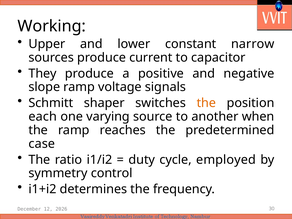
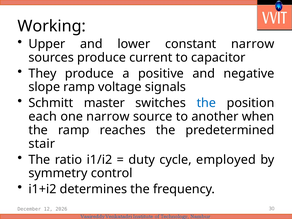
shaper: shaper -> master (104, 103)
the colour: orange -> blue (206, 103)
one varying: varying -> narrow (108, 117)
case: case -> stair (42, 144)
